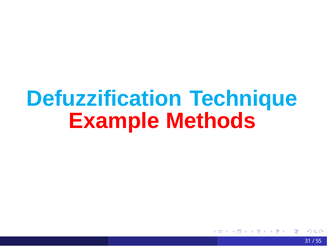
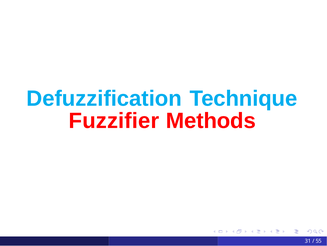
Example: Example -> Fuzzifier (114, 120)
